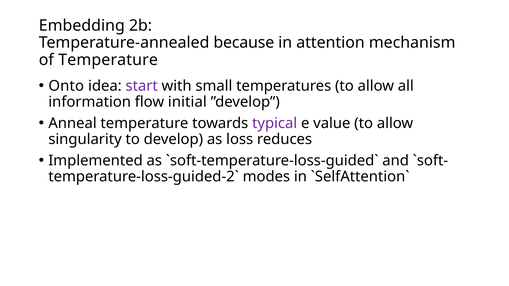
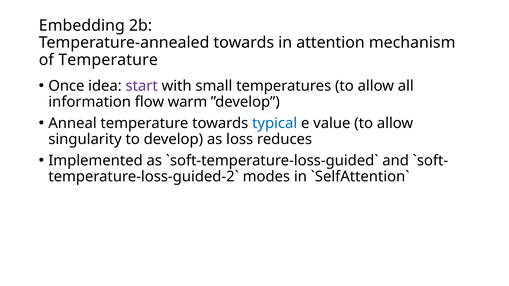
Temperature-annealed because: because -> towards (244, 43)
Onto: Onto -> Once (66, 86)
initial: initial -> warm (187, 102)
typical colour: purple -> blue (275, 123)
